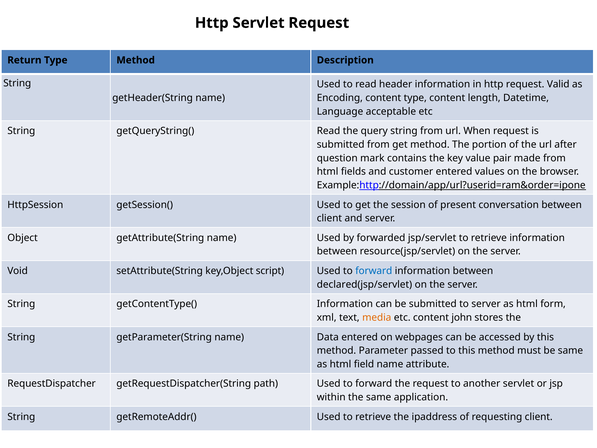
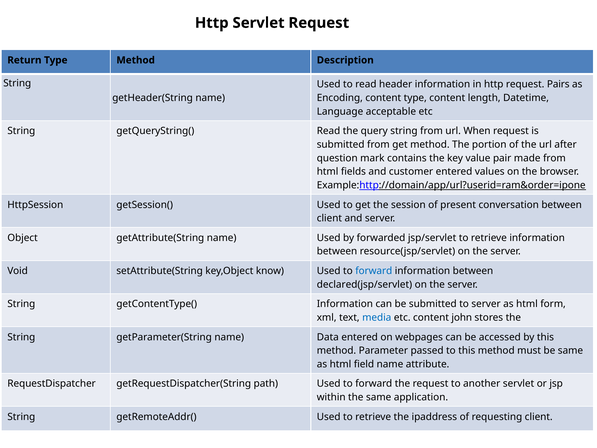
Valid: Valid -> Pairs (558, 84)
script: script -> know (270, 271)
media colour: orange -> blue (377, 317)
